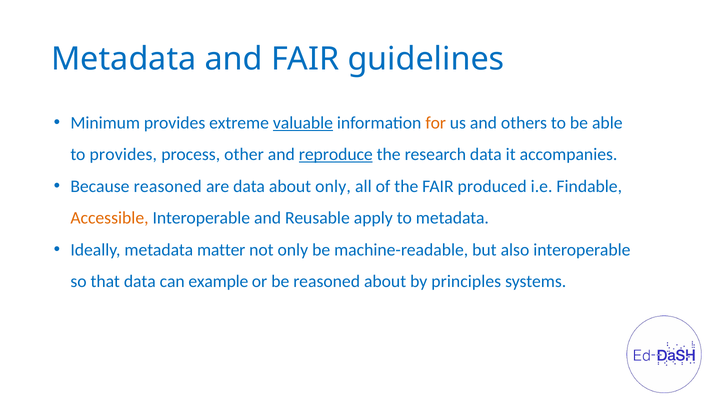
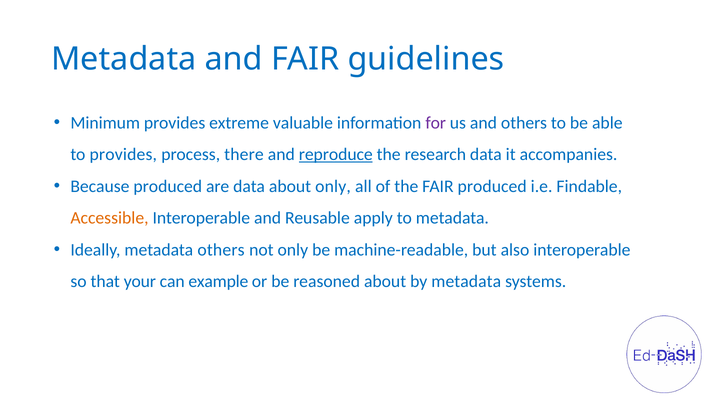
valuable underline: present -> none (303, 123)
for colour: orange -> purple (436, 123)
other: other -> there (244, 155)
Because reasoned: reasoned -> produced (168, 186)
metadata matter: matter -> others (221, 250)
that data: data -> your (140, 282)
by principles: principles -> metadata (466, 282)
